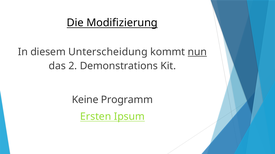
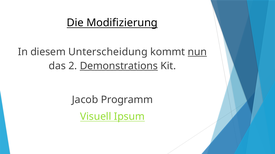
Demonstrations underline: none -> present (119, 66)
Keine: Keine -> Jacob (85, 100)
Ersten: Ersten -> Visuell (96, 117)
